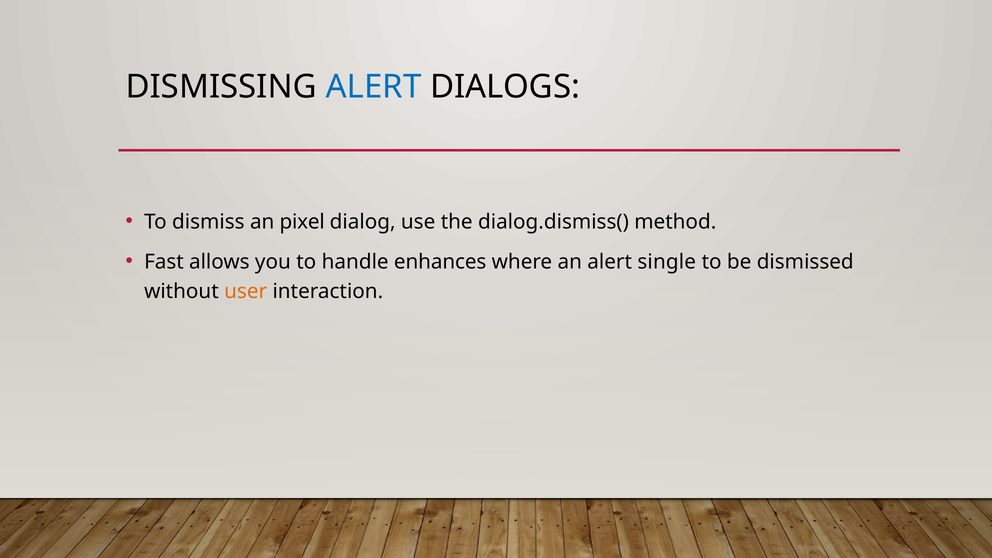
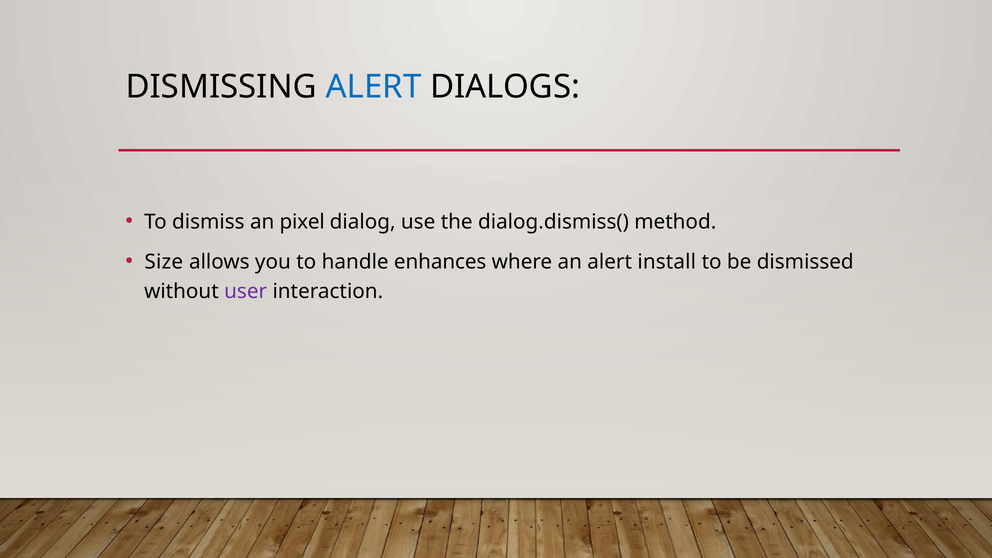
Fast: Fast -> Size (164, 262)
single: single -> install (667, 262)
user colour: orange -> purple (246, 292)
